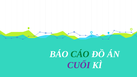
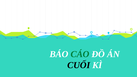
CUỐI colour: purple -> black (79, 65)
